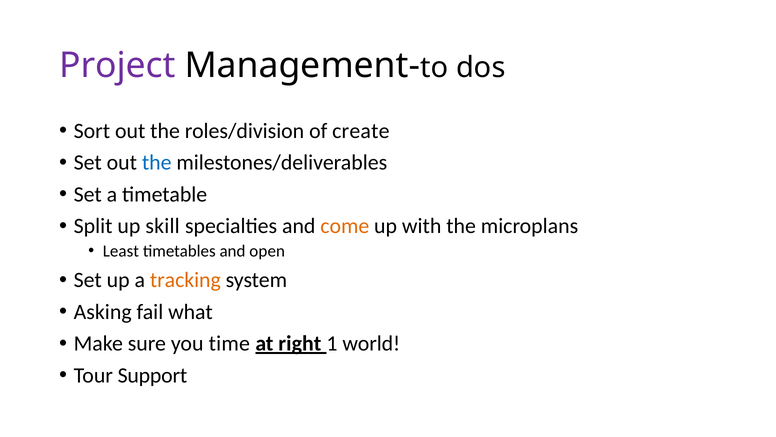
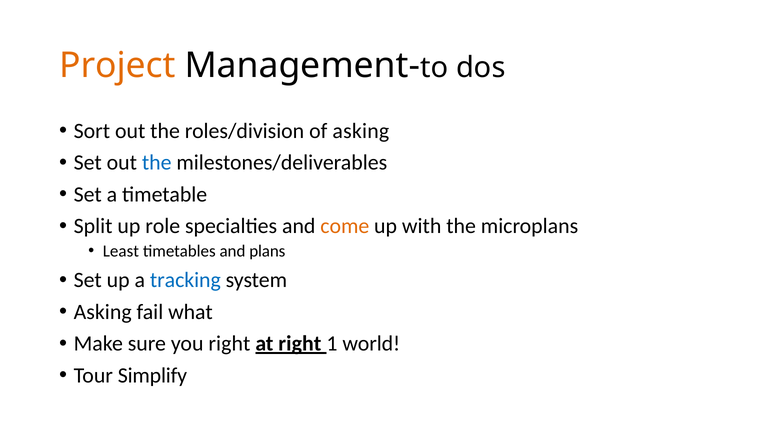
Project colour: purple -> orange (117, 65)
of create: create -> asking (361, 131)
skill: skill -> role (163, 226)
open: open -> plans (267, 251)
tracking colour: orange -> blue (185, 280)
you time: time -> right (229, 343)
Support: Support -> Simplify (152, 375)
